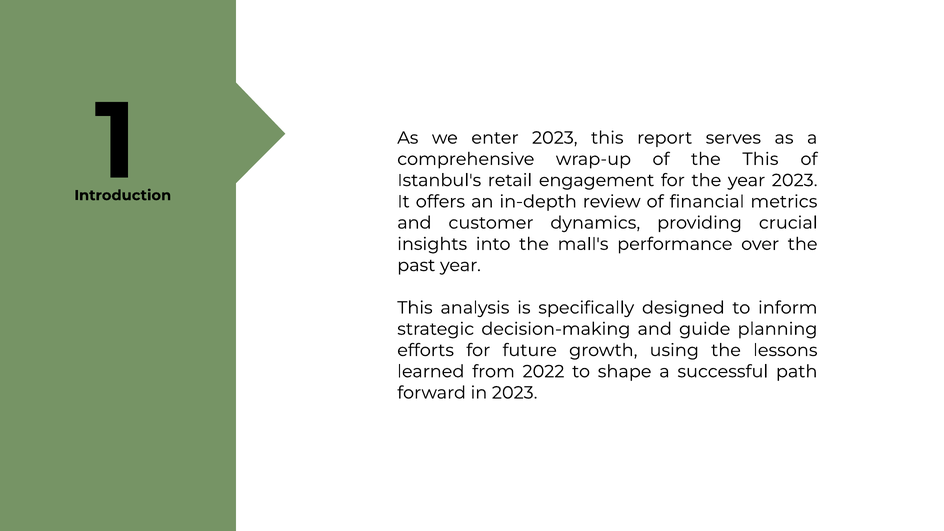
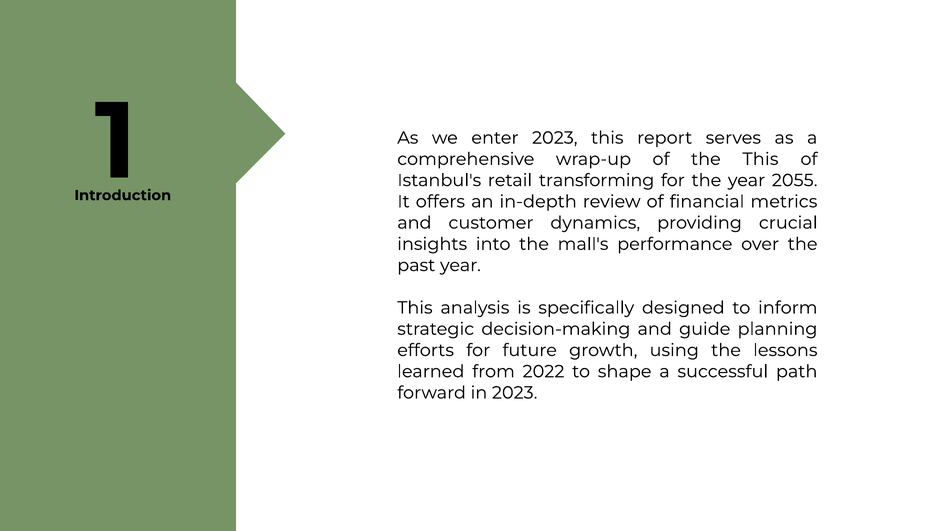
engagement: engagement -> transforming (597, 180)
year 2023: 2023 -> 2055 (795, 180)
